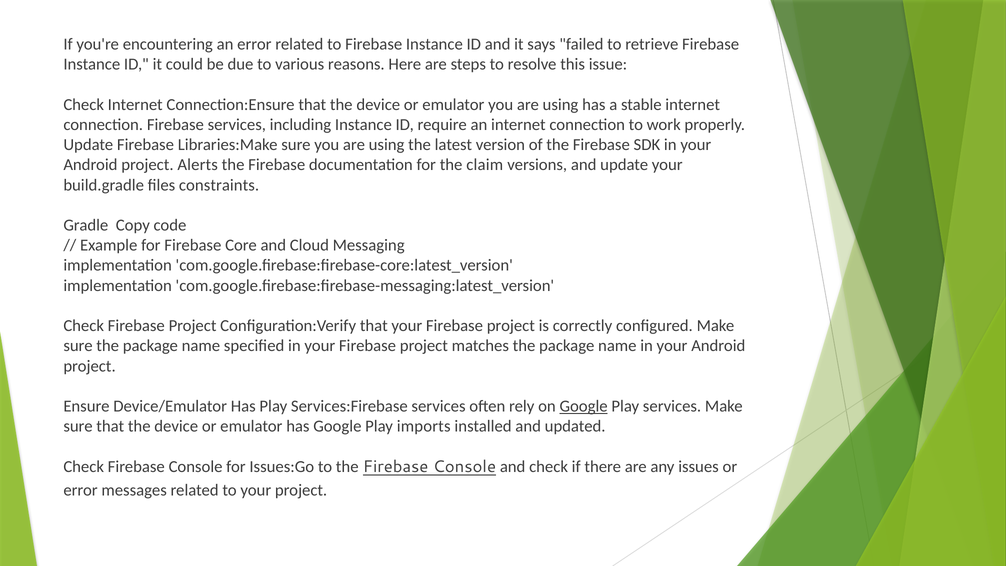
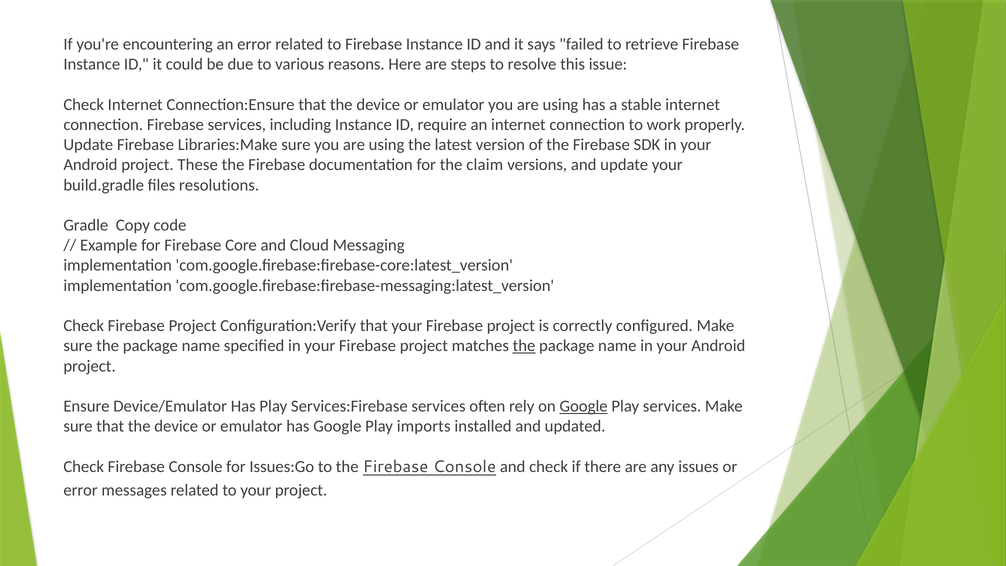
Alerts: Alerts -> These (198, 165)
constraints: constraints -> resolutions (219, 185)
the underline: none -> present (524, 346)
